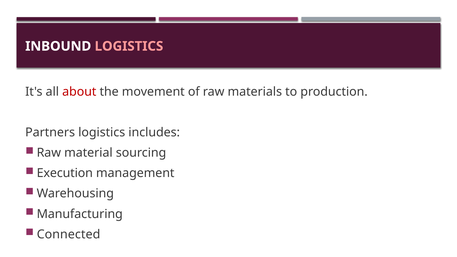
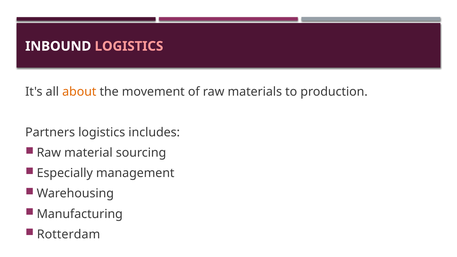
about colour: red -> orange (79, 92)
Execution: Execution -> Especially (65, 173)
Connected: Connected -> Rotterdam (69, 234)
